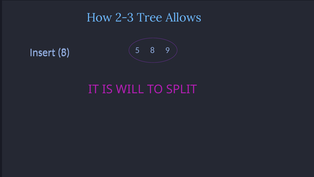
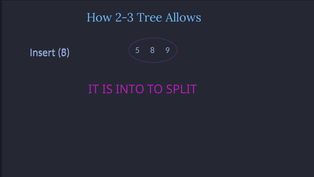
WILL: WILL -> INTO (130, 89)
